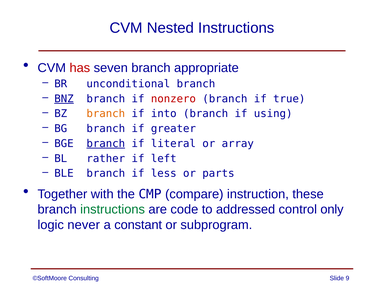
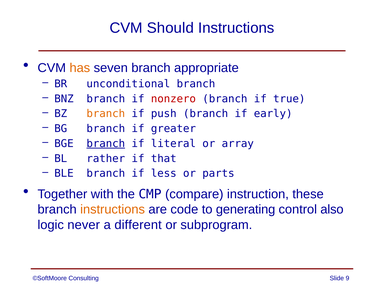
Nested: Nested -> Should (170, 28)
has colour: red -> orange (80, 68)
BNZ underline: present -> none (64, 99)
into: into -> push (164, 114)
using: using -> early (273, 114)
left: left -> that (164, 159)
instructions colour: green -> orange (113, 209)
addressed: addressed -> generating (246, 209)
only: only -> also (332, 209)
constant: constant -> different (138, 225)
